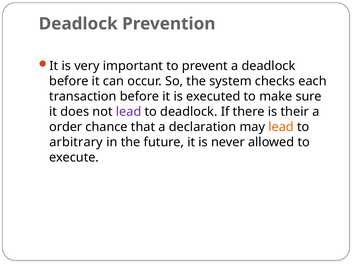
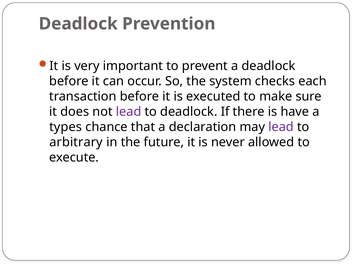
their: their -> have (295, 112)
order: order -> types (66, 127)
lead colour: orange -> purple (281, 127)
